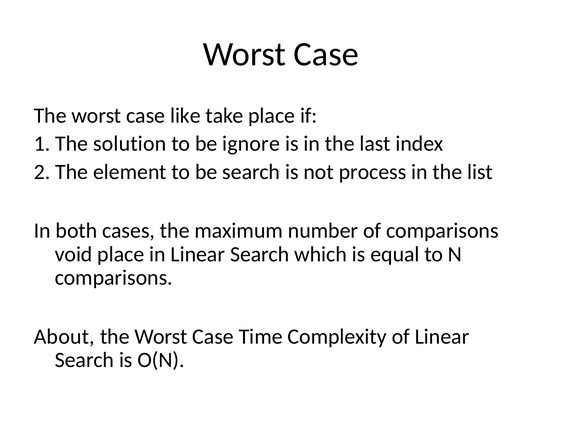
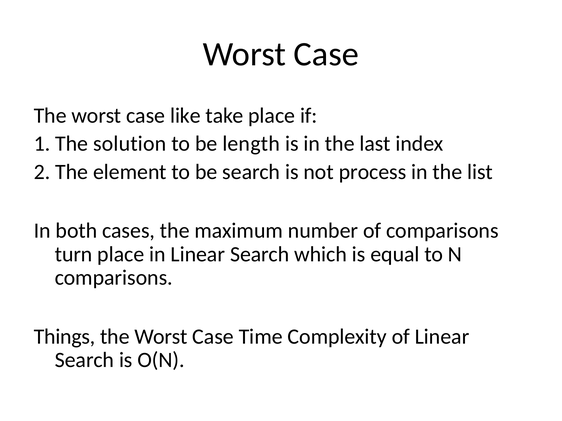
ignore: ignore -> length (251, 144)
void: void -> turn (74, 254)
About: About -> Things (64, 337)
